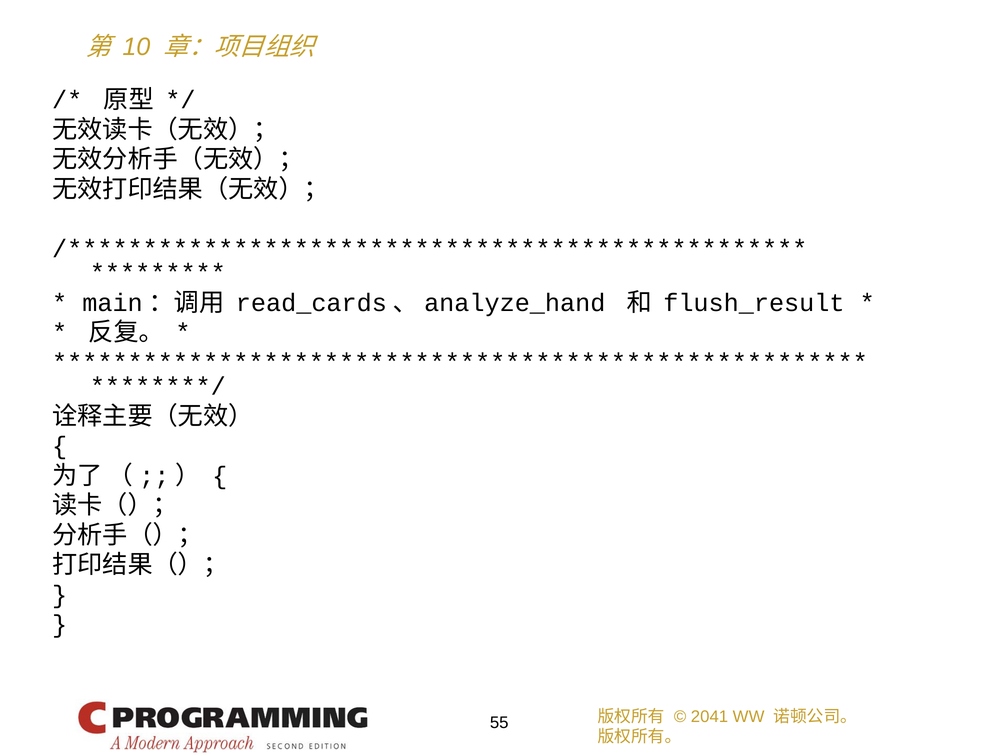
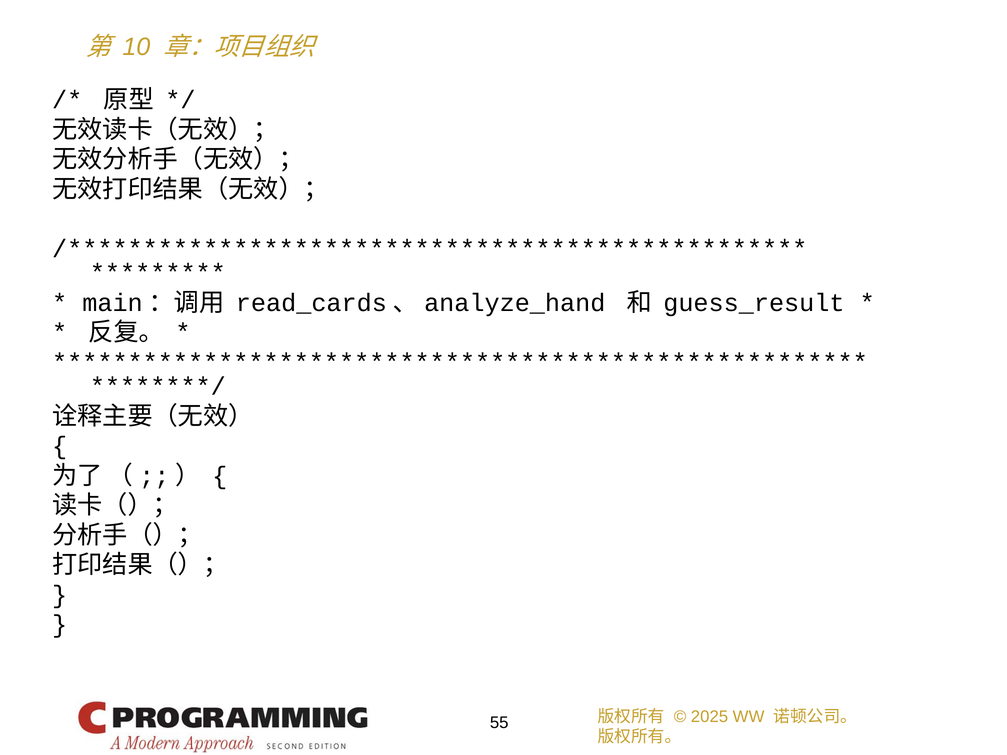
flush_result: flush_result -> guess_result (754, 303)
2041: 2041 -> 2025 (710, 717)
